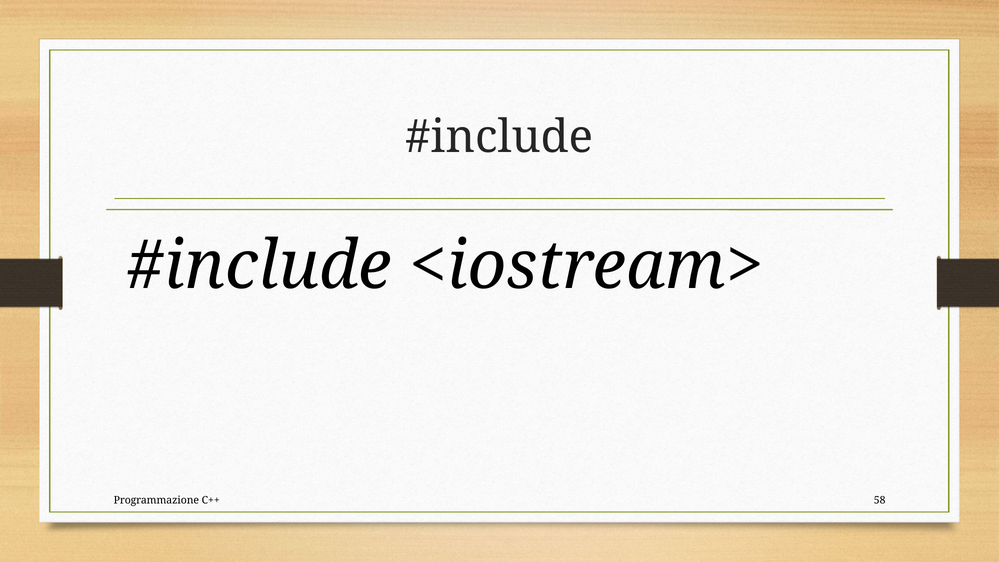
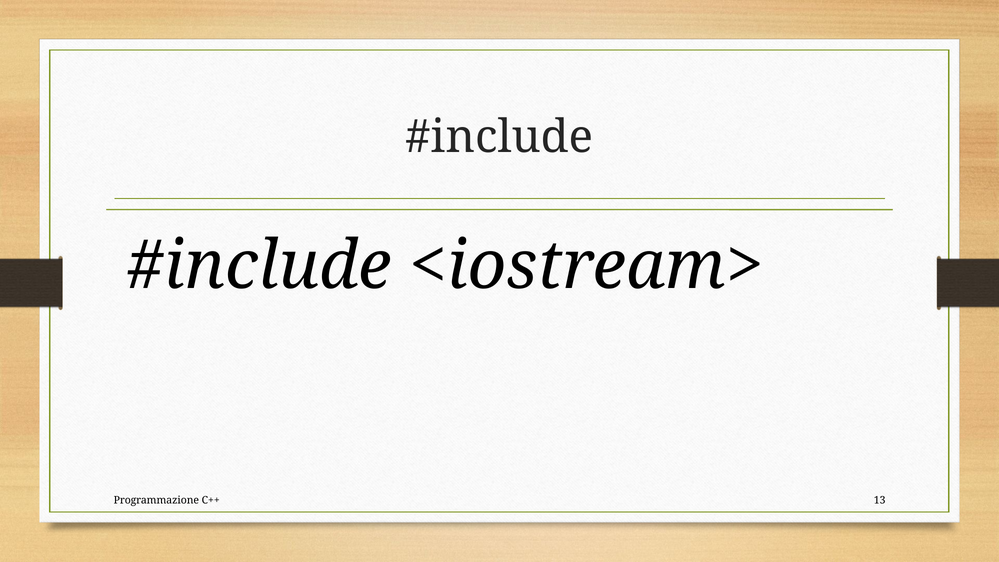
58: 58 -> 13 (880, 500)
